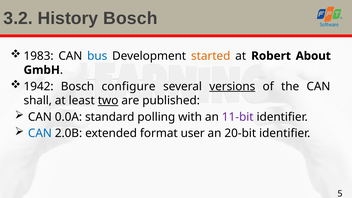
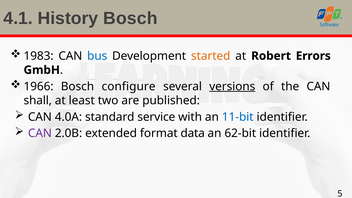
3.2: 3.2 -> 4.1 (18, 18)
About: About -> Errors (313, 56)
1942: 1942 -> 1966 (39, 86)
two underline: present -> none (108, 101)
0.0A: 0.0A -> 4.0A (68, 117)
polling: polling -> service (156, 117)
11-bit colour: purple -> blue (238, 117)
CAN colour: blue -> purple (40, 133)
user: user -> data (193, 133)
20-bit: 20-bit -> 62-bit (240, 133)
